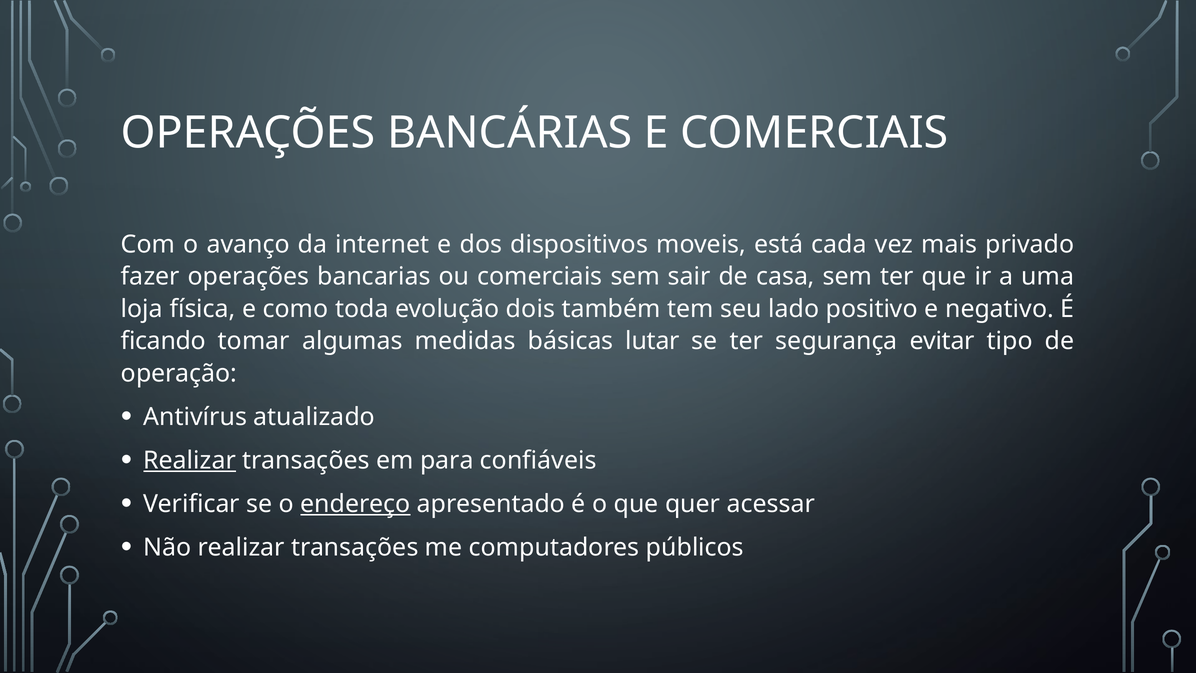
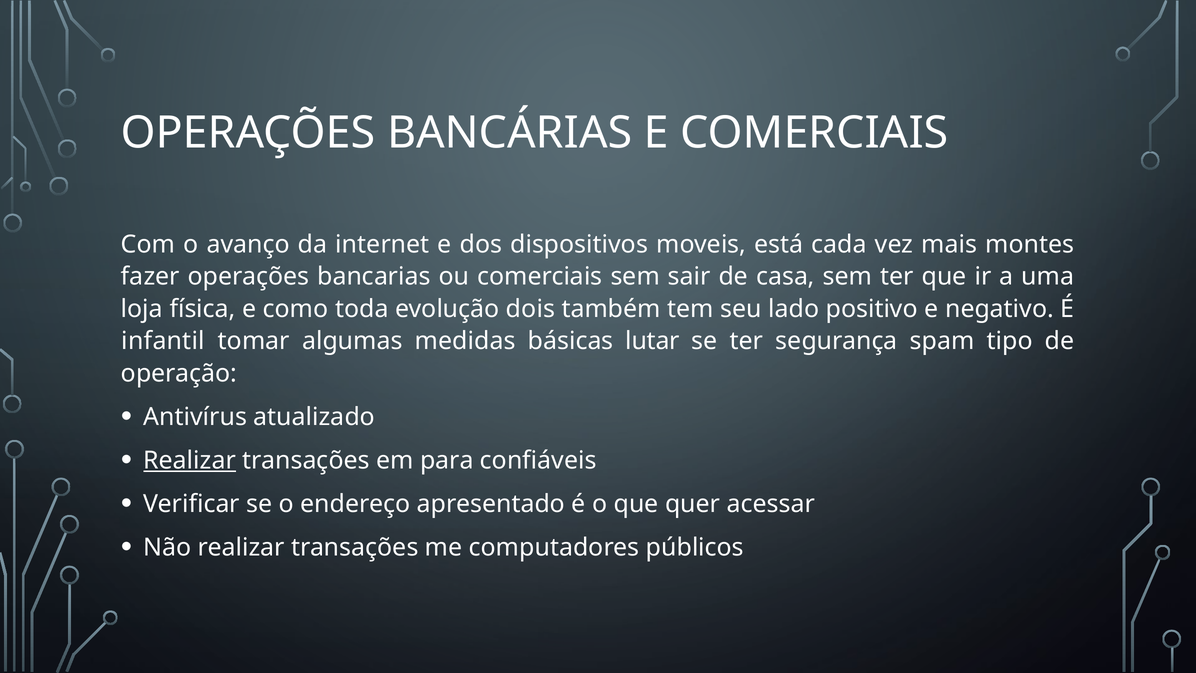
privado: privado -> montes (1030, 244)
ficando: ficando -> infantil (163, 341)
evitar: evitar -> spam (942, 341)
endereço underline: present -> none (355, 504)
